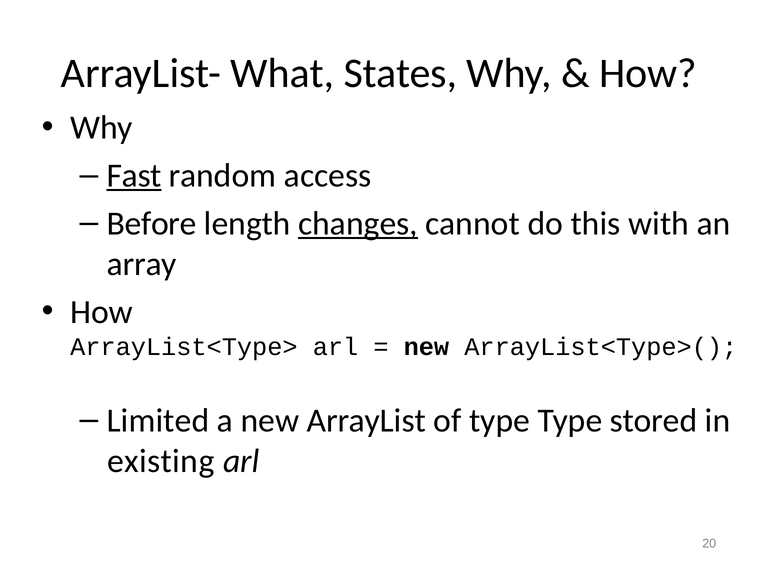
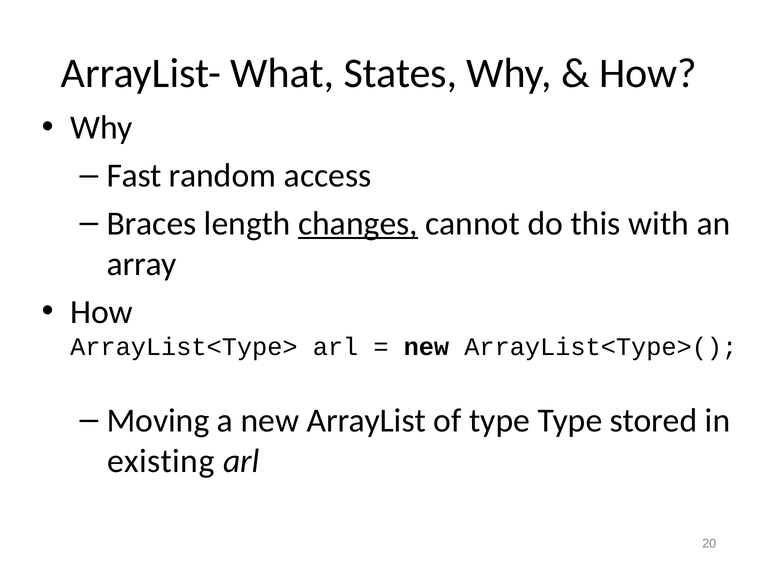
Fast underline: present -> none (134, 176)
Before: Before -> Braces (152, 223)
Limited: Limited -> Moving (158, 420)
